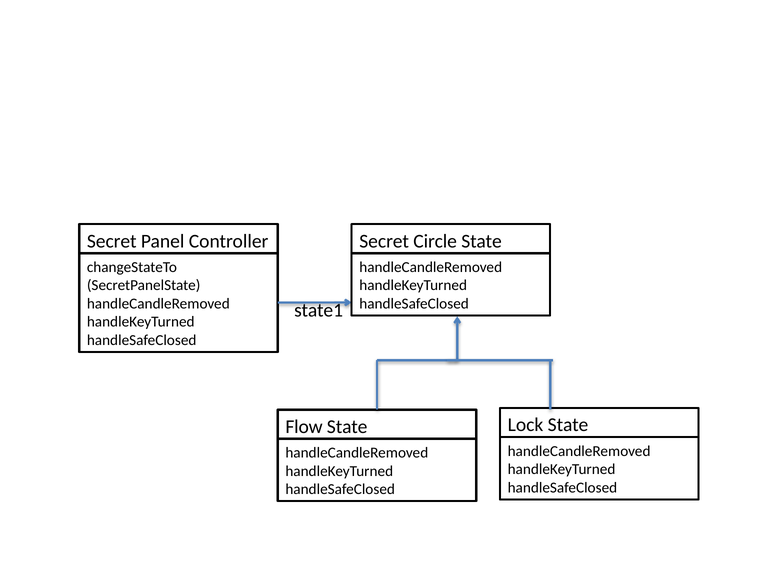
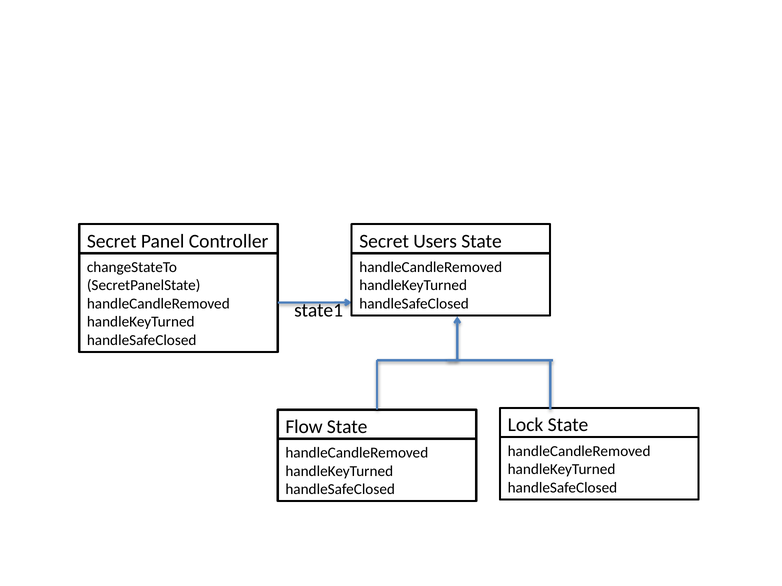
Circle: Circle -> Users (435, 241)
